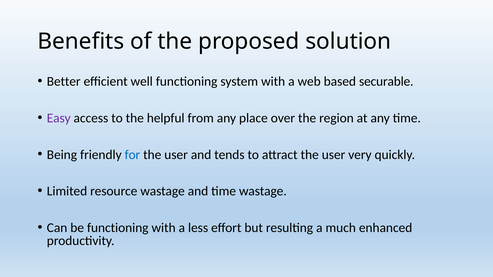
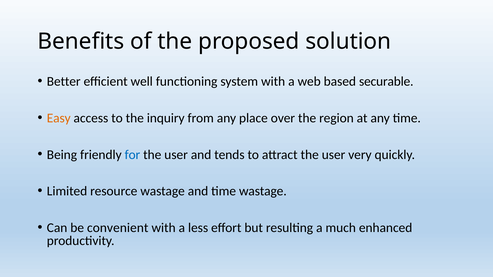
Easy colour: purple -> orange (59, 118)
helpful: helpful -> inquiry (166, 118)
be functioning: functioning -> convenient (118, 228)
